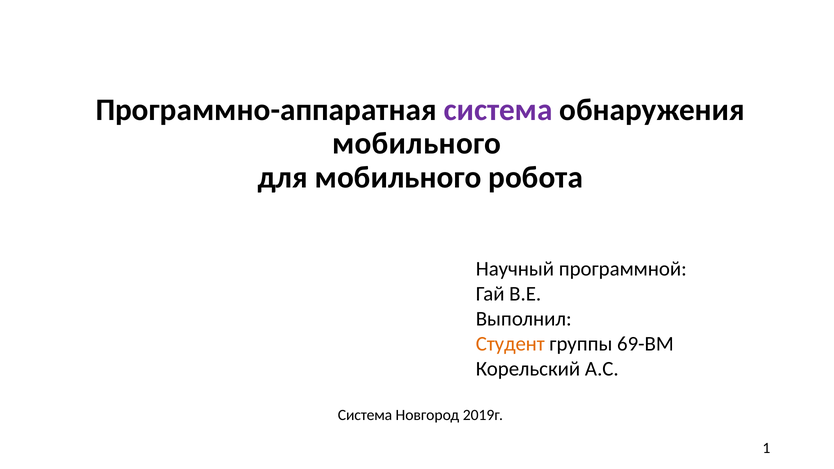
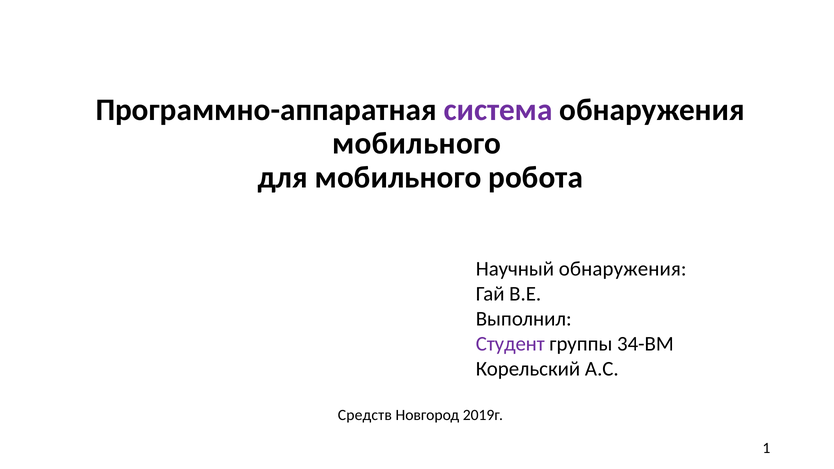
Научный программной: программной -> обнаружения (623, 269)
Студент colour: orange -> purple (510, 344)
69-ВМ: 69-ВМ -> 34-ВМ (645, 344)
Система: Система -> Средств (365, 415)
